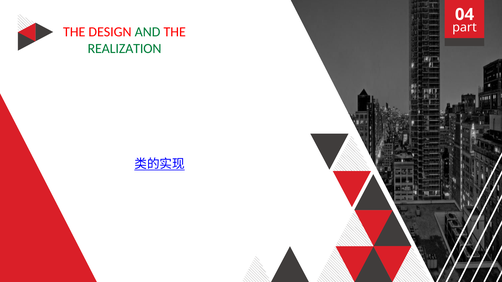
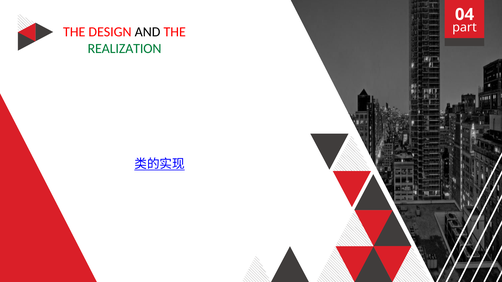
AND colour: green -> black (148, 32)
